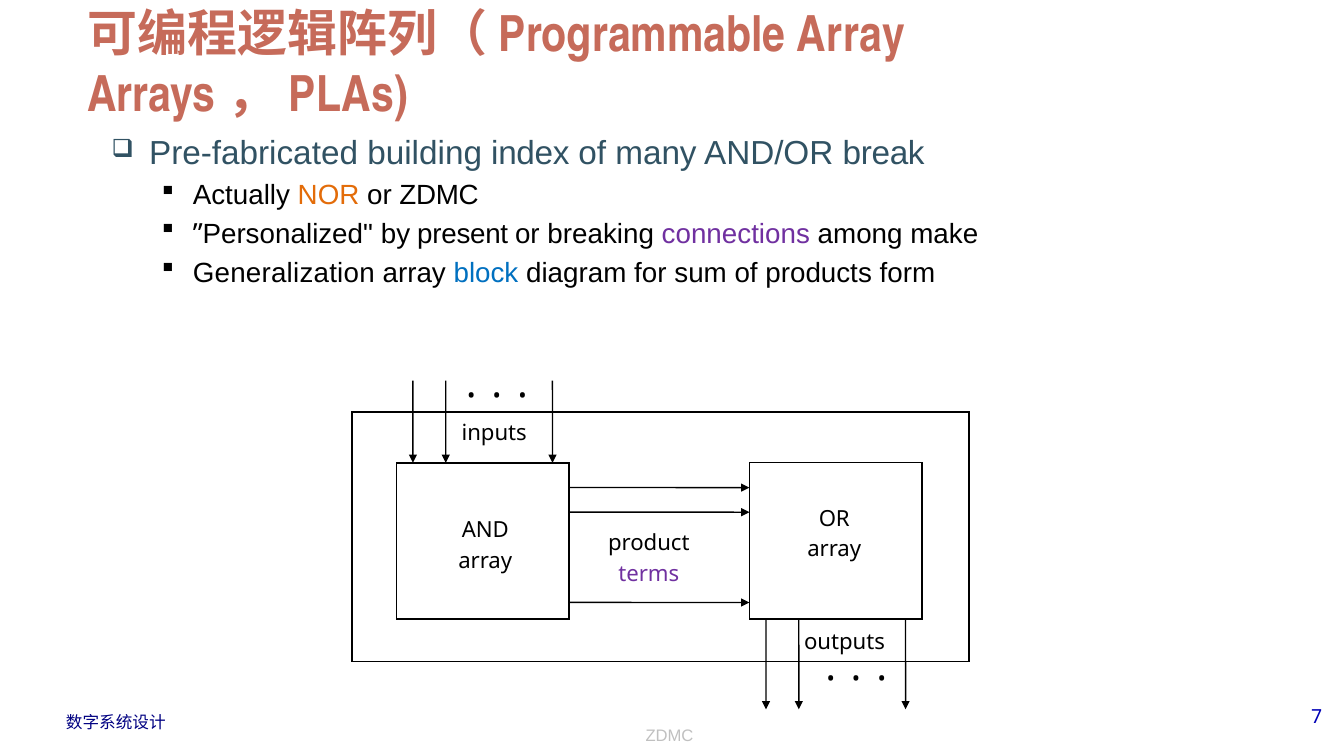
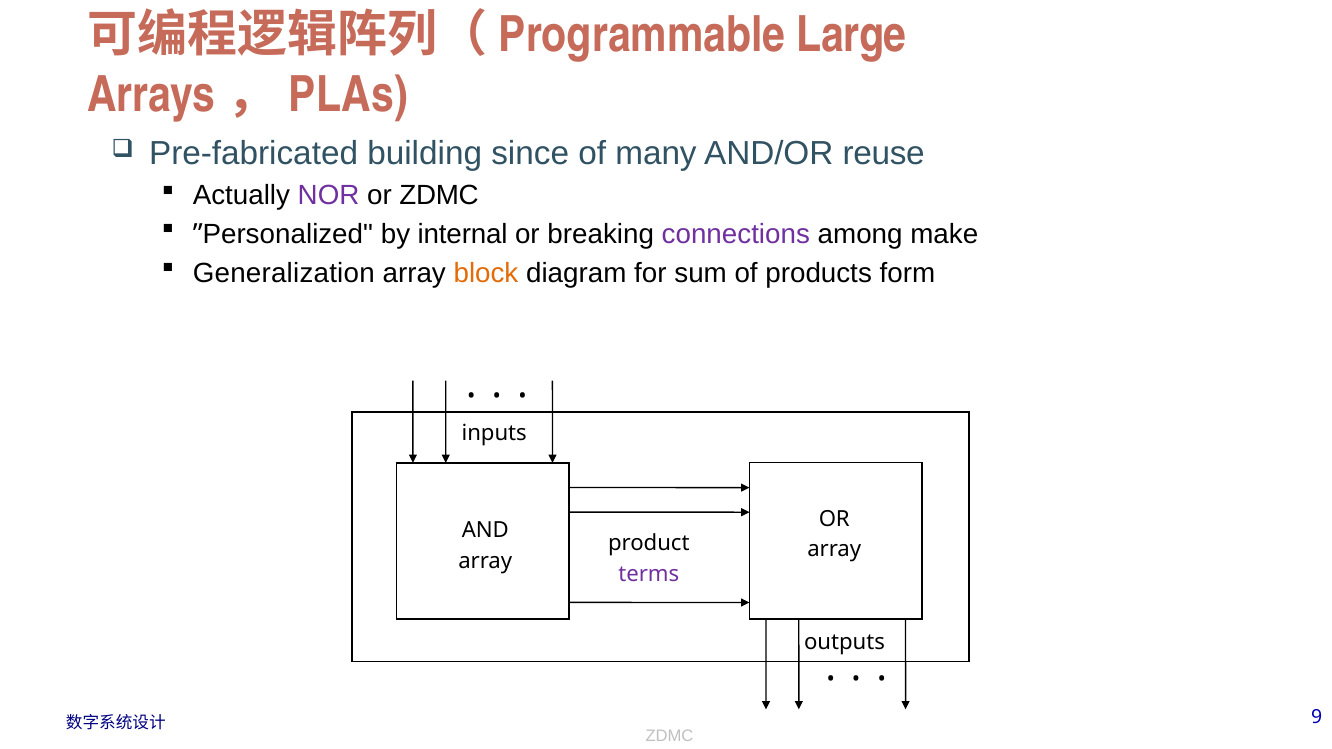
Array: Array -> Large (852, 35)
index: index -> since (530, 154)
break: break -> reuse (884, 154)
NOR colour: orange -> purple (329, 195)
present: present -> internal (463, 234)
block colour: blue -> orange (486, 273)
7: 7 -> 9 (1317, 717)
